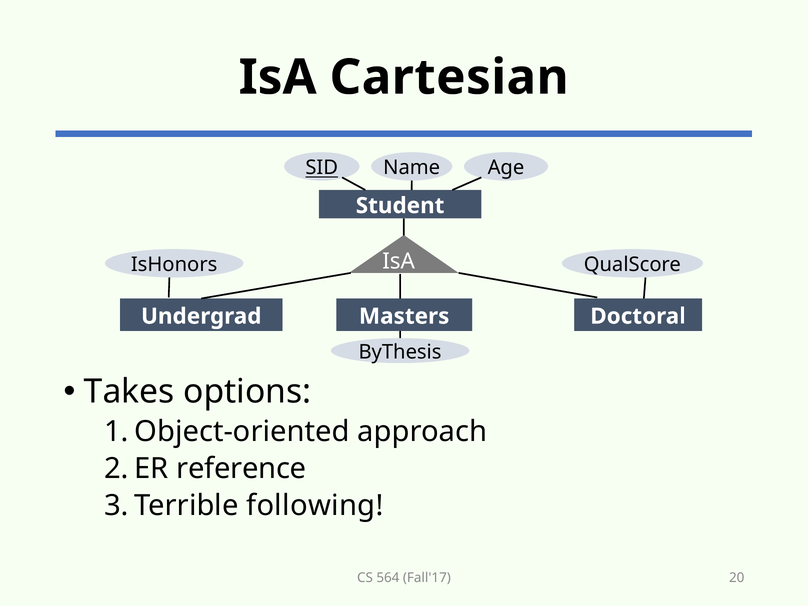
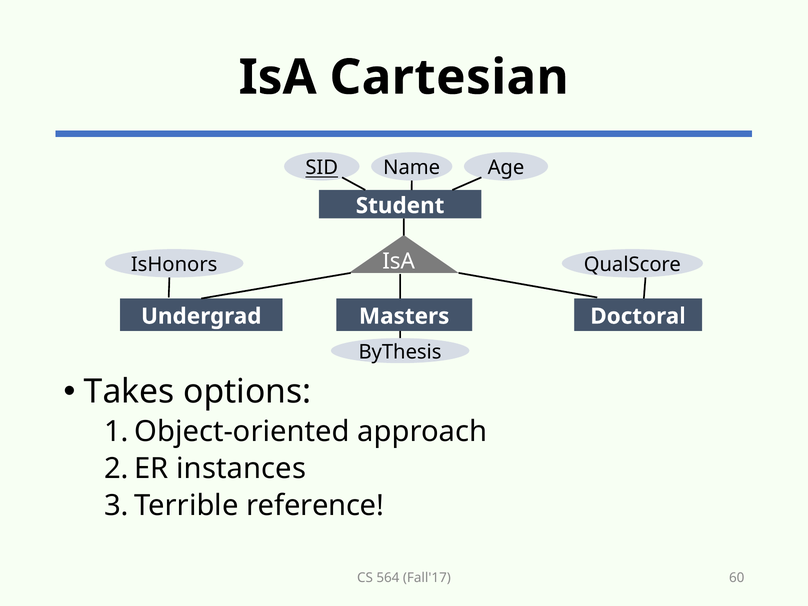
reference: reference -> instances (241, 469)
following: following -> reference (315, 506)
20: 20 -> 60 (737, 578)
